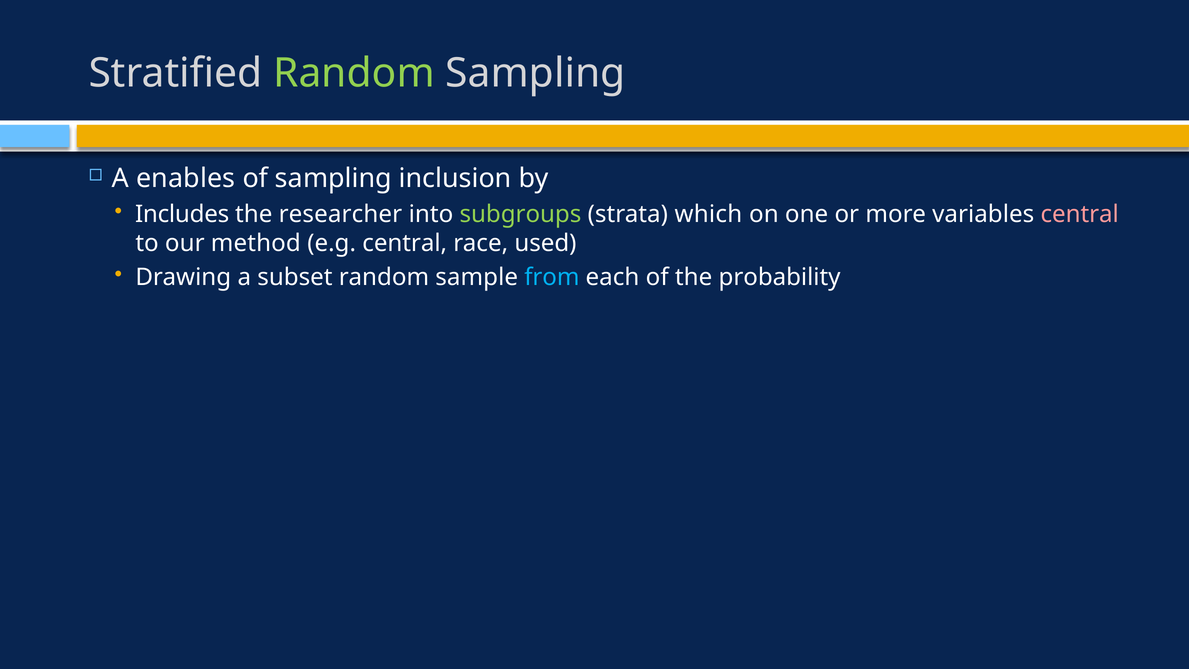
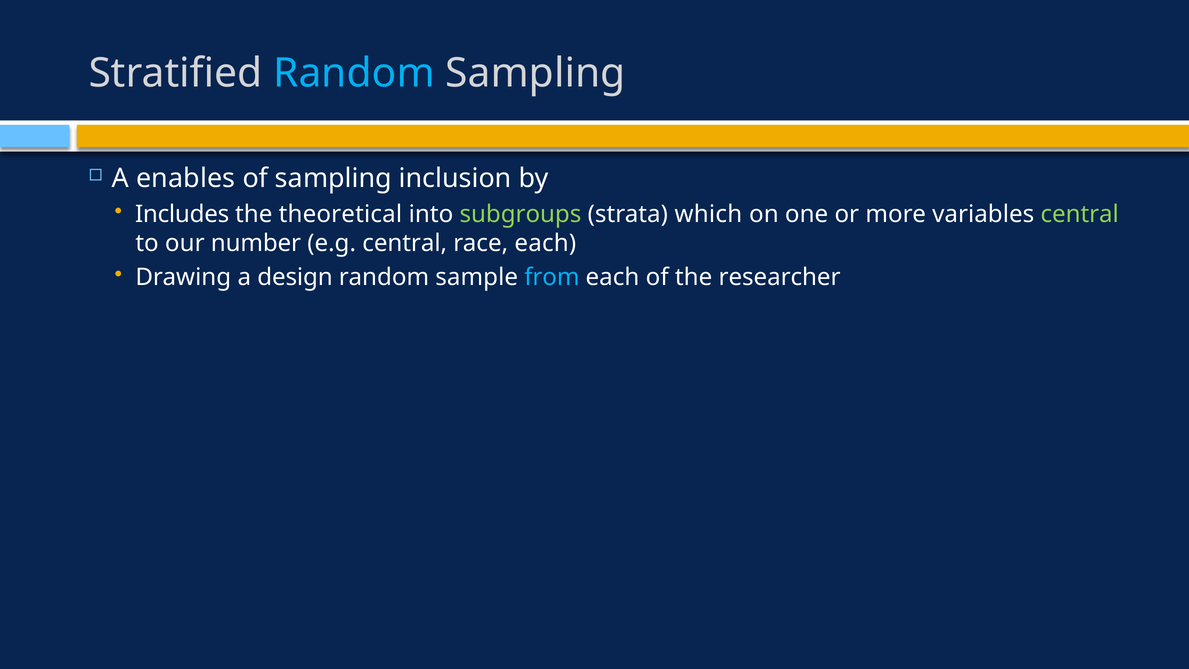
Random colour: light green -> light blue (354, 73)
researcher: researcher -> theoretical (340, 214)
central colour: pink -> light green (1080, 214)
method: method -> number (256, 243)
race used: used -> each (545, 243)
subset: subset -> design (295, 277)
probability: probability -> researcher (780, 277)
